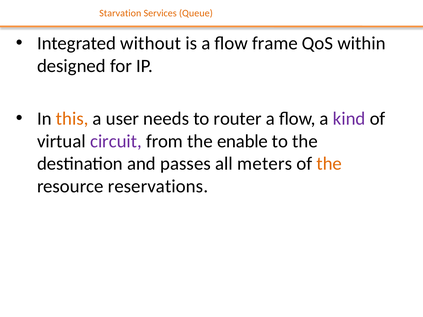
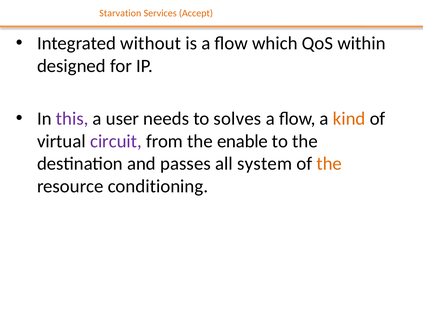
Queue: Queue -> Accept (196, 13)
frame: frame -> which (275, 43)
this colour: orange -> purple (72, 119)
router: router -> solves (237, 119)
kind colour: purple -> orange (349, 119)
meters: meters -> system (265, 164)
reservations: reservations -> conditioning (158, 186)
